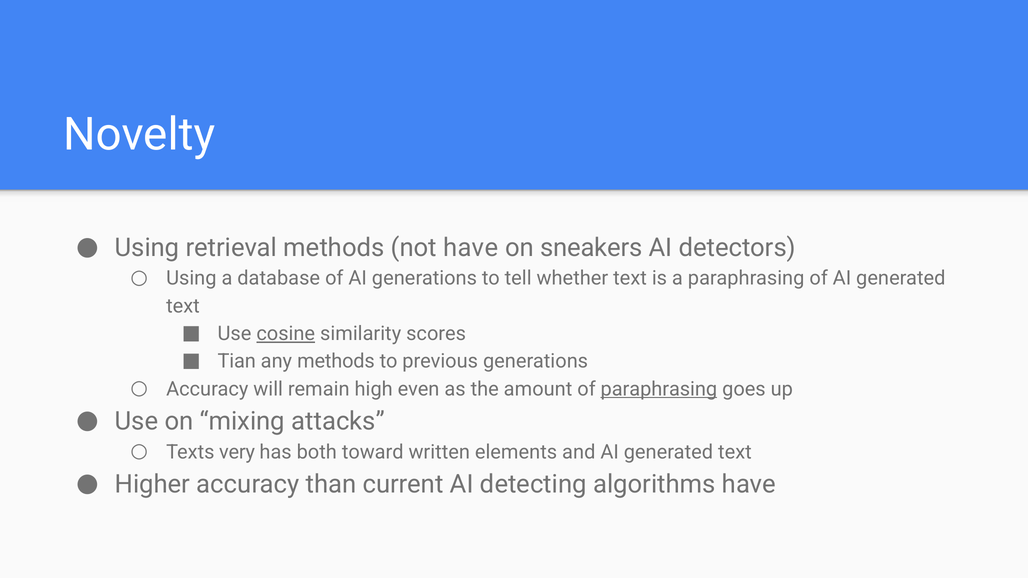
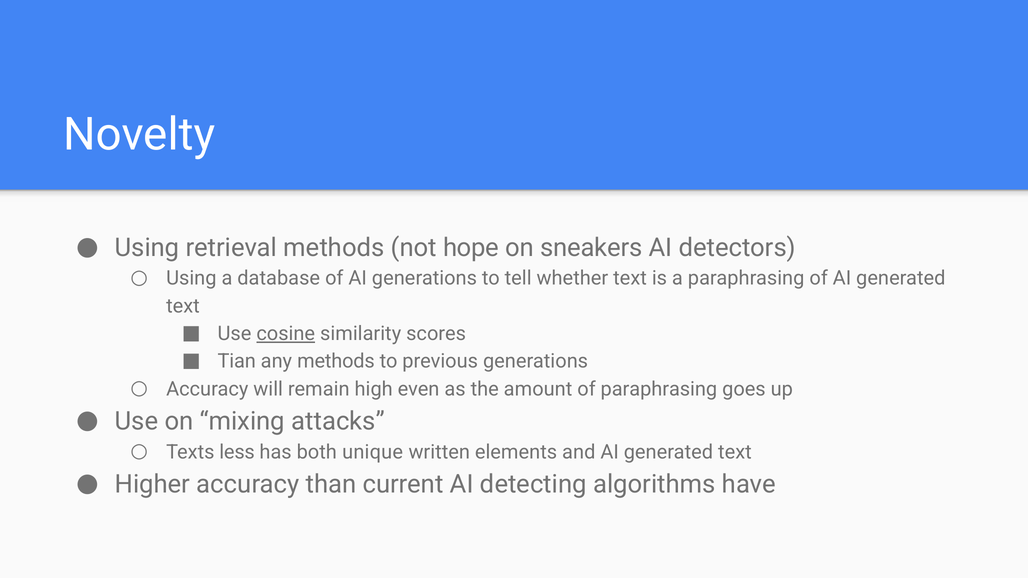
not have: have -> hope (471, 248)
paraphrasing underline: present -> none (659, 389)
very: very -> less (237, 452)
toward: toward -> unique (373, 452)
